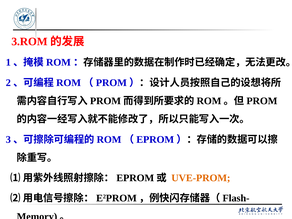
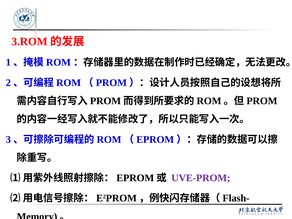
UVE-PROM colour: orange -> purple (201, 178)
